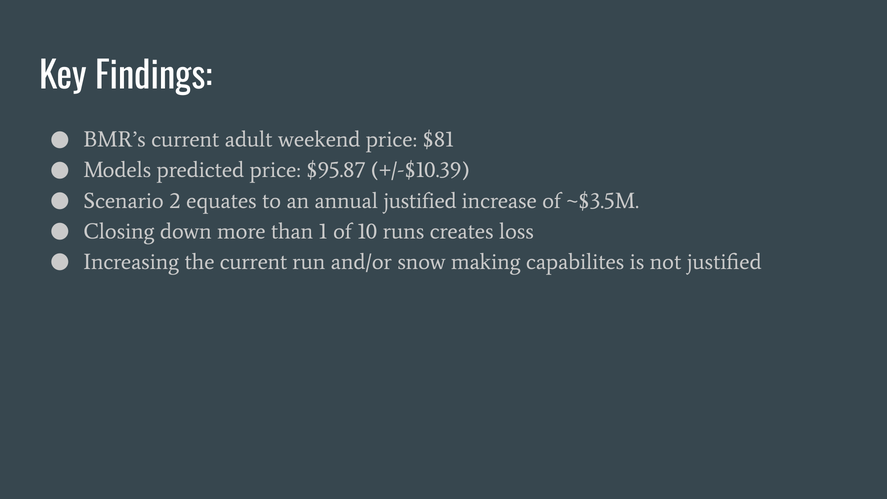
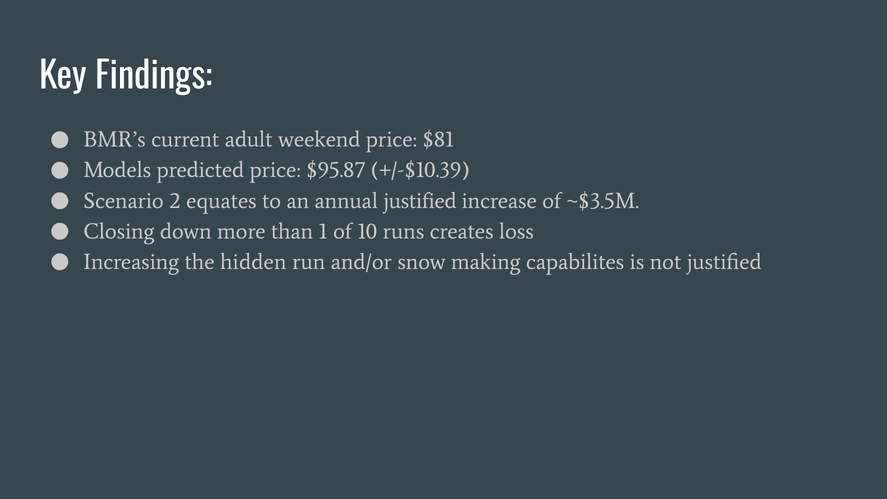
the current: current -> hidden (253, 262)
